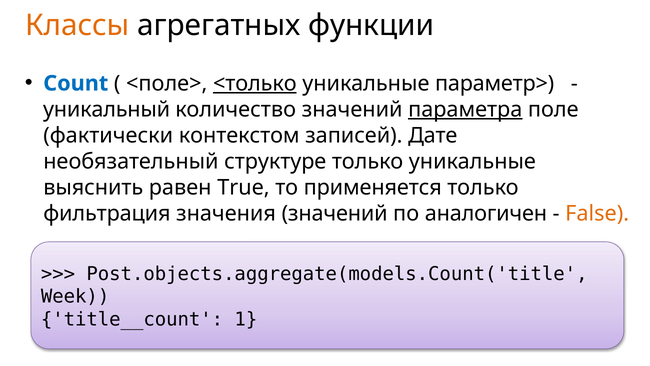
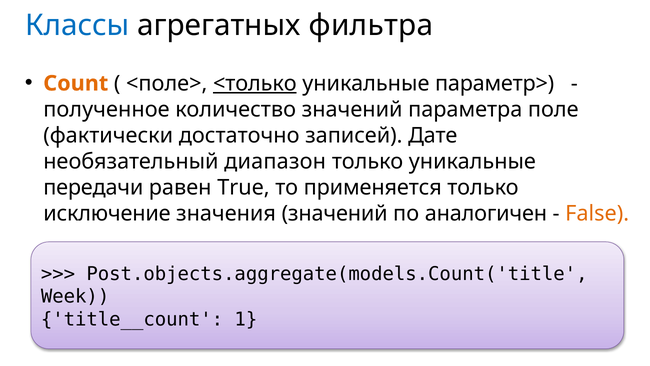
Классы colour: orange -> blue (77, 25)
функции: функции -> фильтра (371, 25)
Count colour: blue -> orange (76, 83)
уникальный: уникальный -> полученное (106, 109)
параметра underline: present -> none (465, 109)
контекстом: контекстом -> достаточно (239, 135)
структуре: структуре -> диапазон (275, 161)
выяснить: выяснить -> передачи (93, 187)
фильтрация: фильтрация -> исключение (107, 213)
